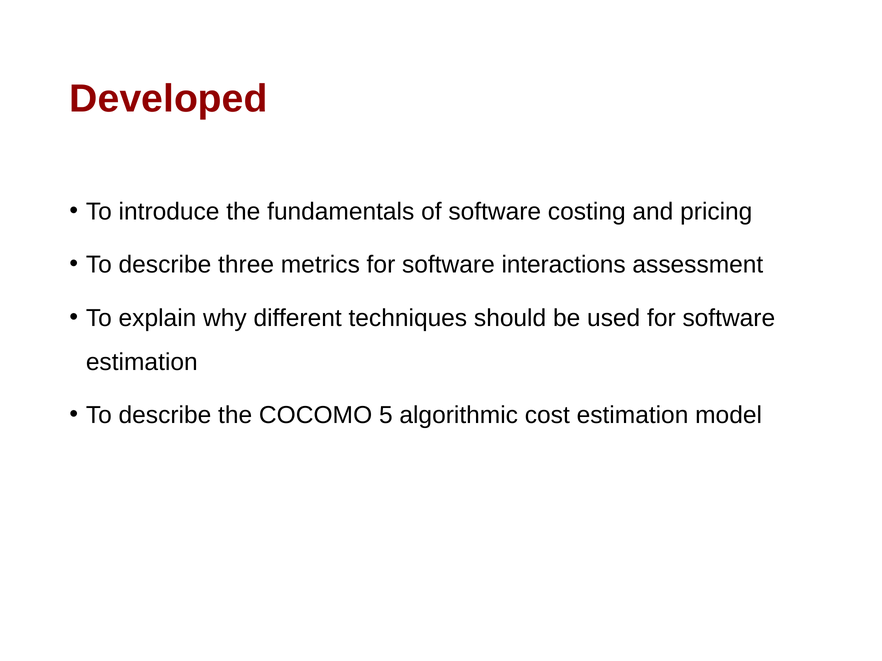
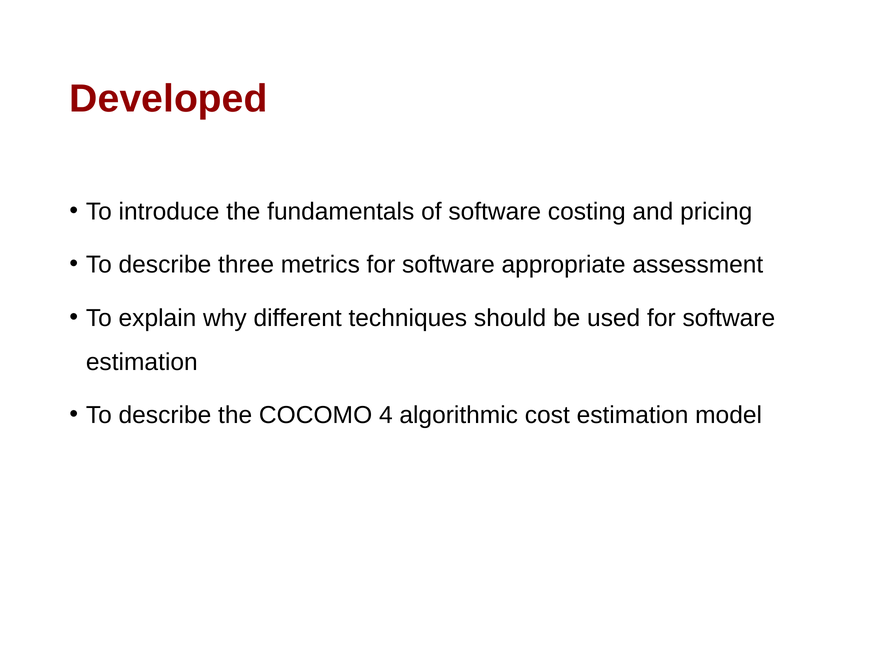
interactions: interactions -> appropriate (564, 265)
5: 5 -> 4 (386, 416)
